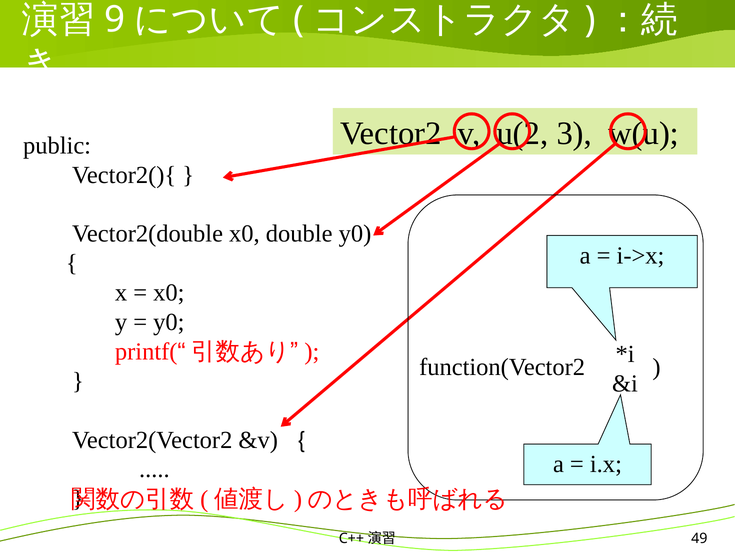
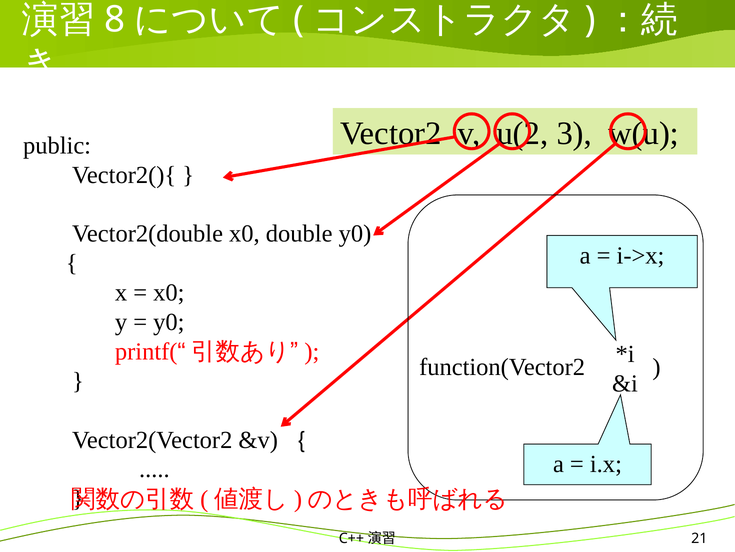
9: 9 -> 8 (115, 19)
49: 49 -> 21 (699, 538)
